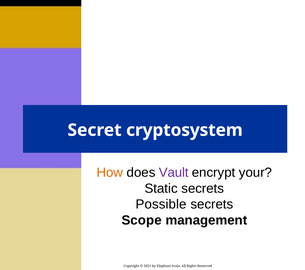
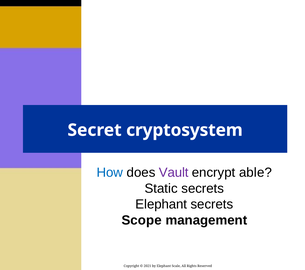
How colour: orange -> blue (110, 173)
your: your -> able (255, 173)
Possible: Possible -> Elephant (161, 204)
